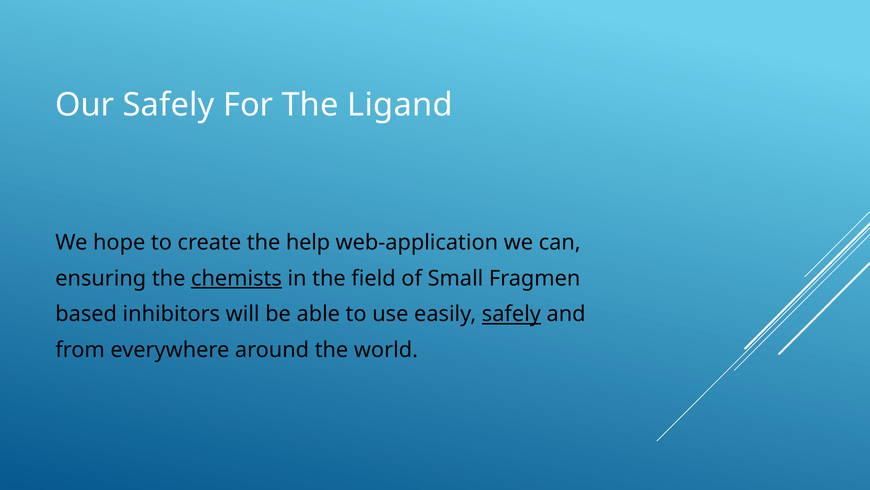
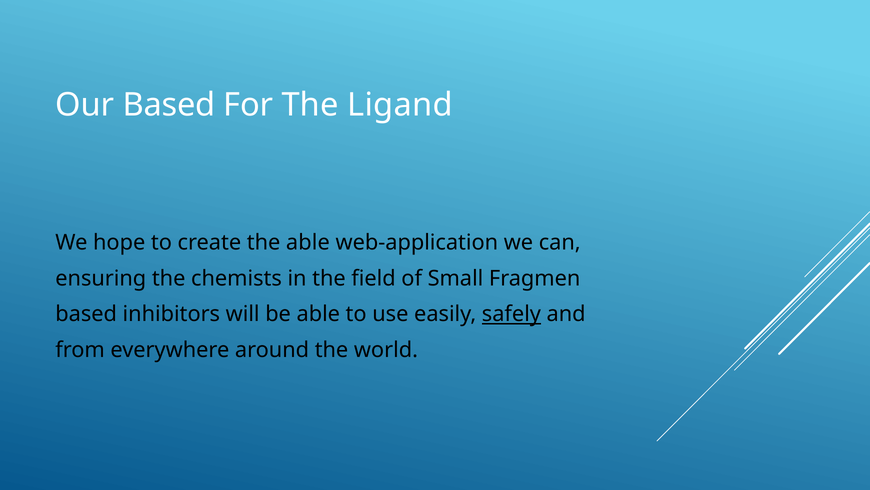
Our Safely: Safely -> Based (169, 105)
the help: help -> able (308, 242)
chemists underline: present -> none (236, 278)
